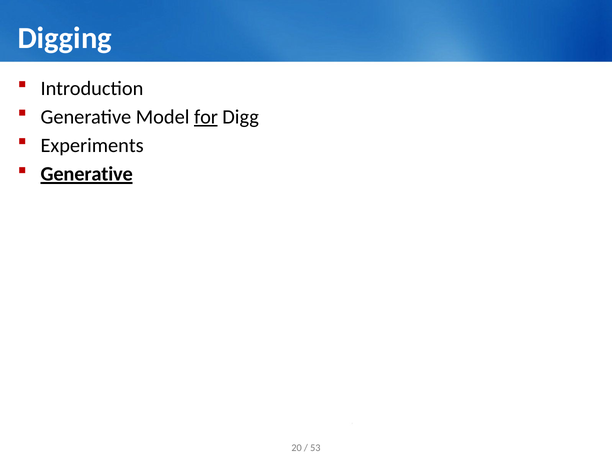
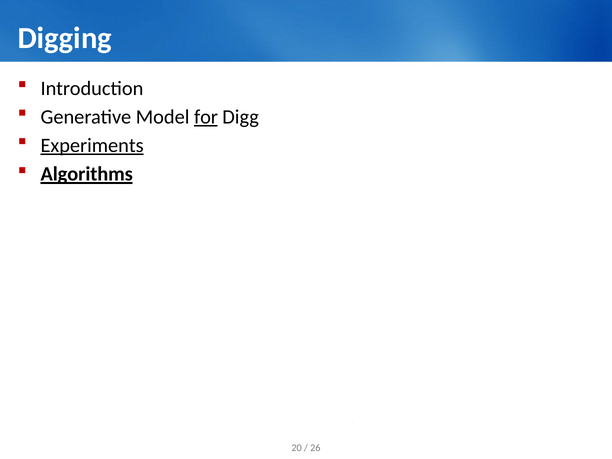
Experiments underline: none -> present (92, 146)
Generative: Generative -> Algorithms (87, 174)
53: 53 -> 26 (315, 448)
